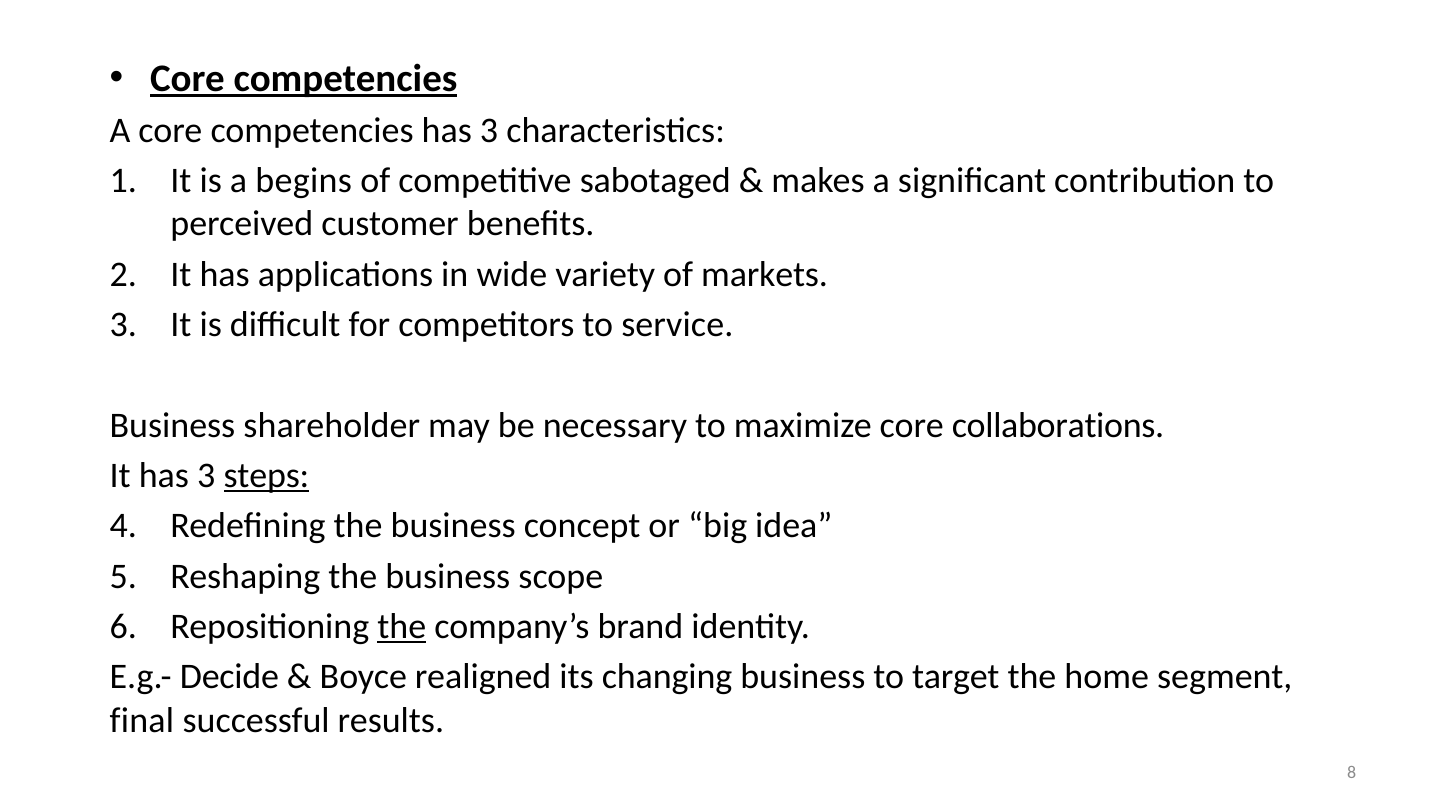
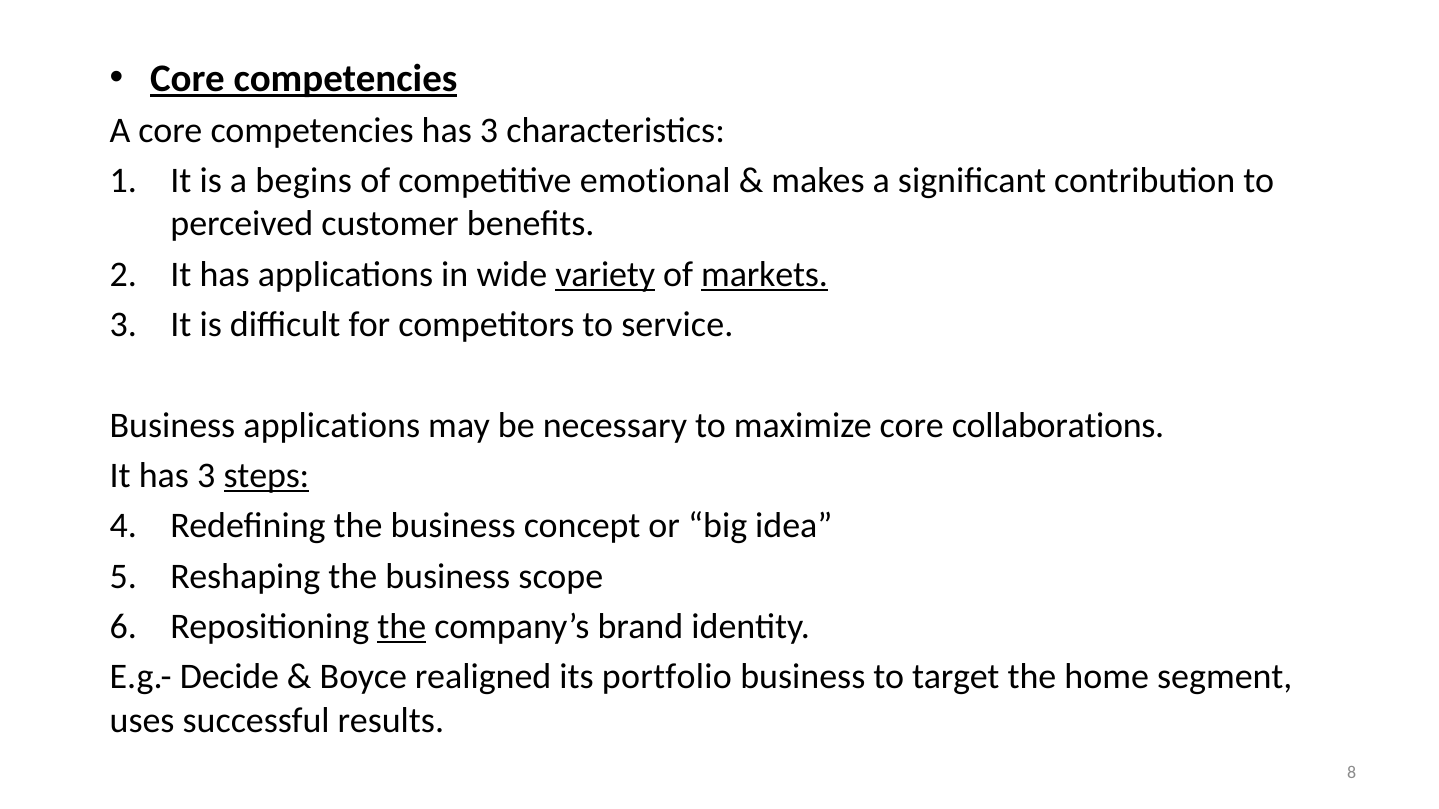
sabotaged: sabotaged -> emotional (655, 181)
variety underline: none -> present (605, 275)
markets underline: none -> present (765, 275)
Business shareholder: shareholder -> applications (332, 426)
changing: changing -> portfolio (667, 677)
final: final -> uses (142, 721)
